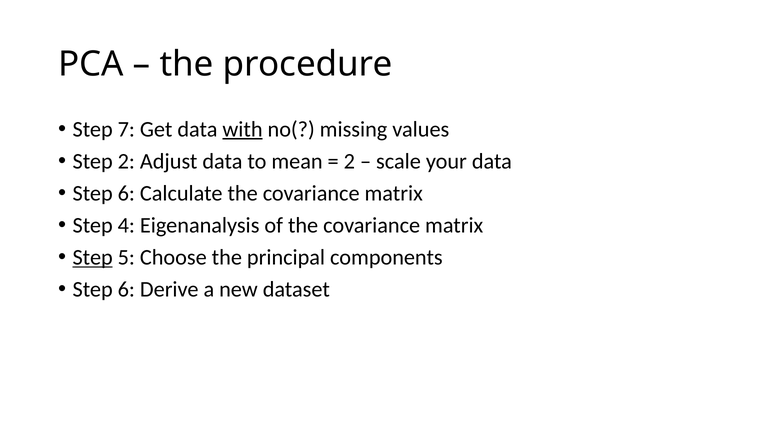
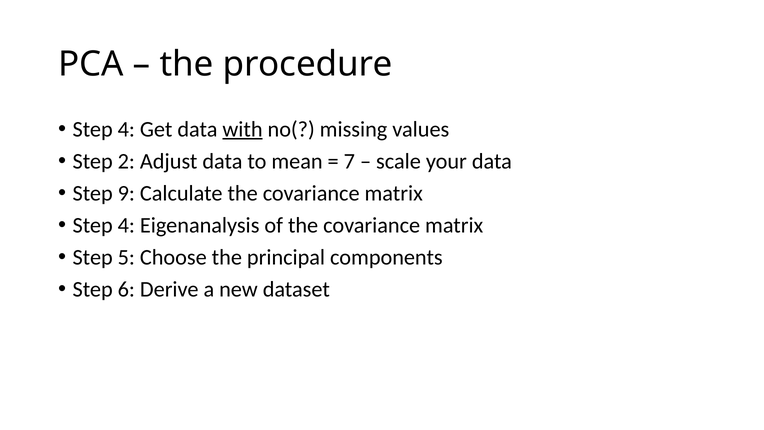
7: 7 -> 4 (126, 129)
2: 2 -> 7 (349, 161)
6: 6 -> 9 (126, 193)
Step underline: present -> none (93, 257)
